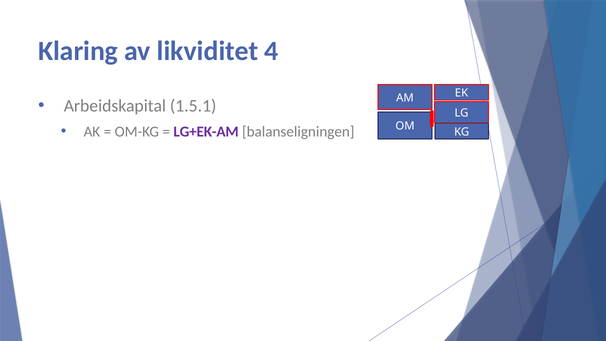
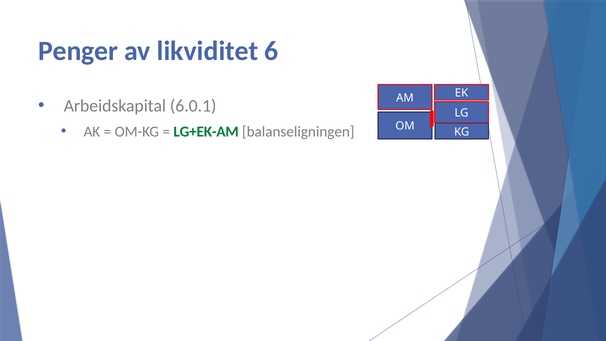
Klaring: Klaring -> Penger (78, 51)
4: 4 -> 6 (272, 51)
1.5.1: 1.5.1 -> 6.0.1 (193, 106)
LG+EK-AM colour: purple -> green (206, 132)
